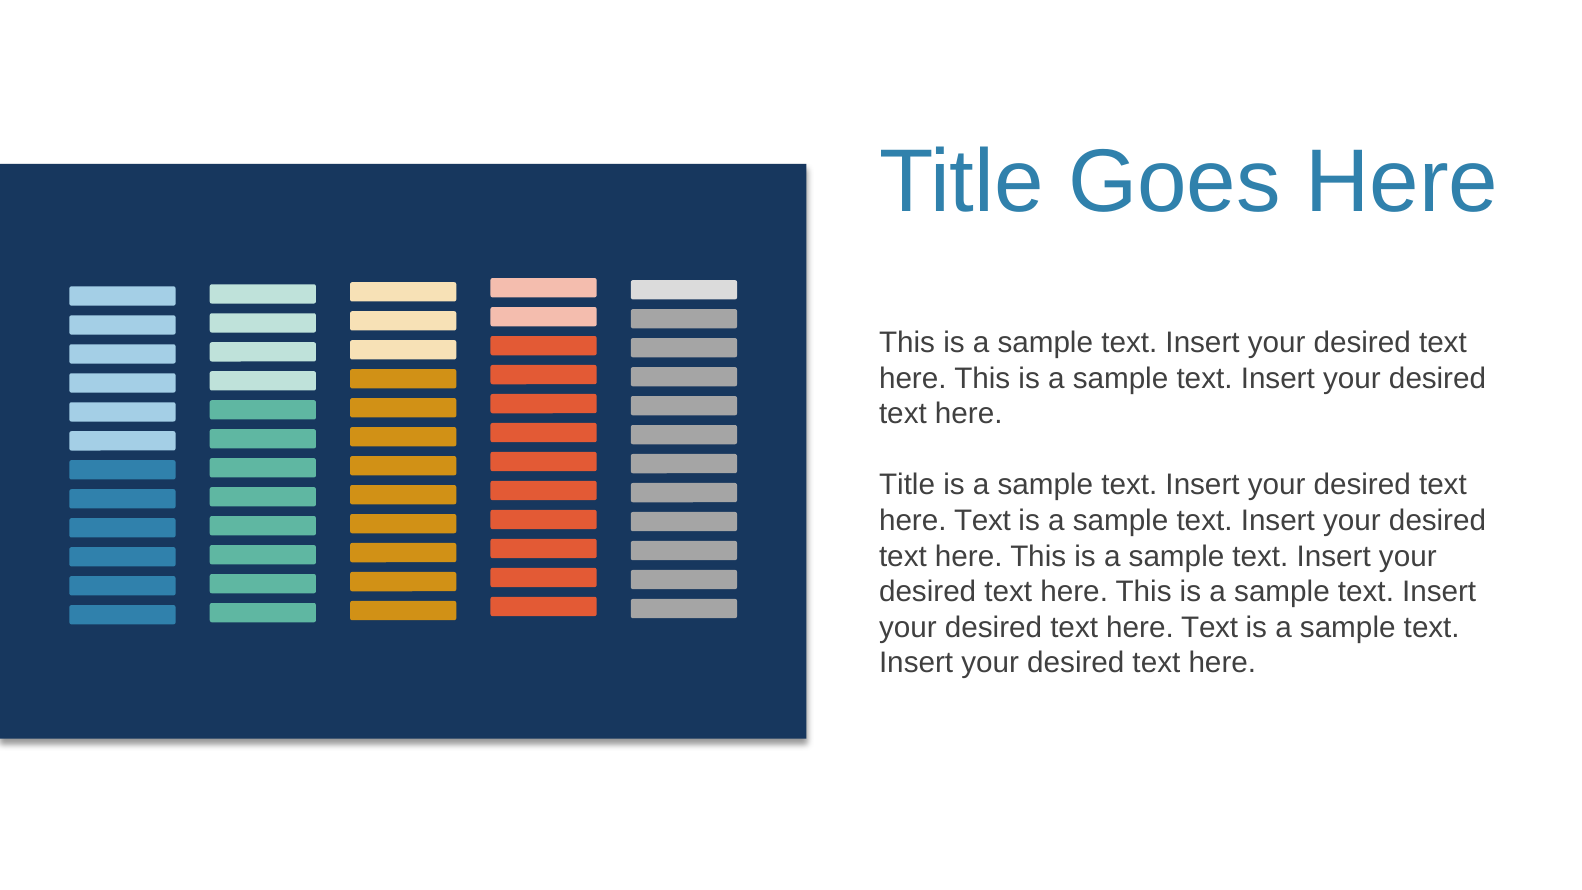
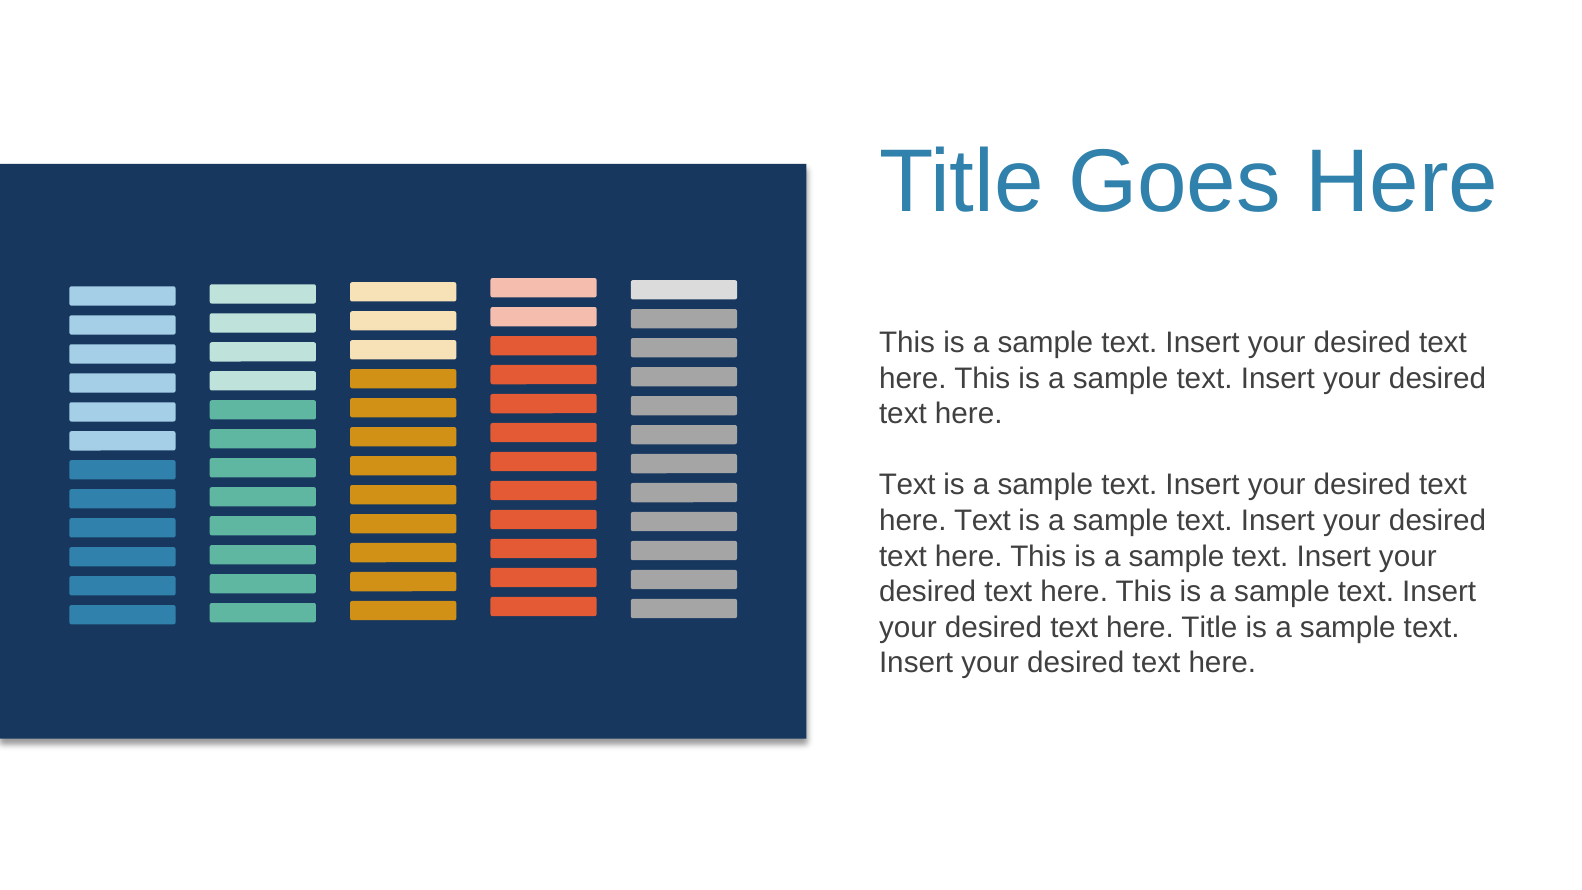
Title: Title -> Text (907, 485)
Text: Text -> Title (1209, 628)
